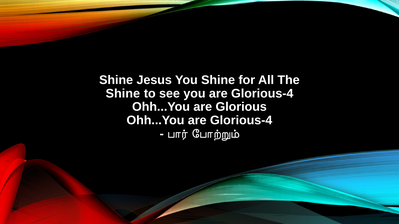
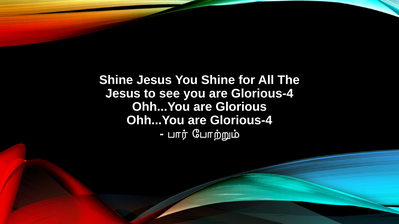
Shine: Shine -> Jesus (123, 94)
